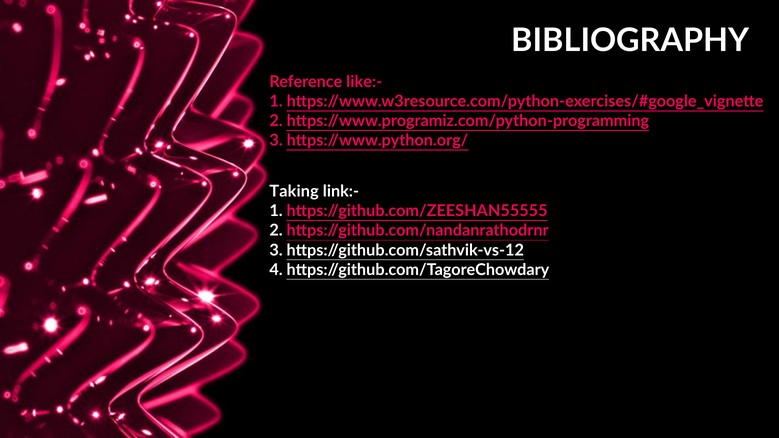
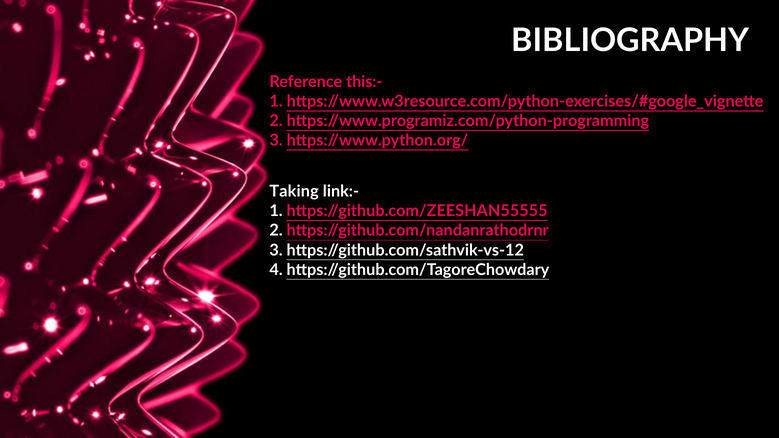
like:-: like:- -> this:- (364, 82)
